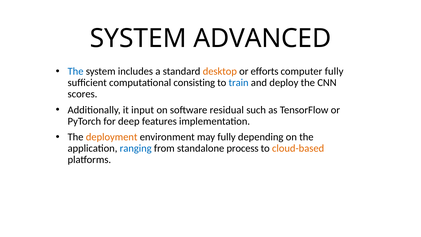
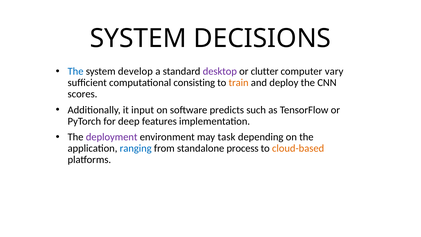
ADVANCED: ADVANCED -> DECISIONS (262, 38)
includes: includes -> develop (135, 71)
desktop colour: orange -> purple (220, 71)
efforts: efforts -> clutter (265, 71)
computer fully: fully -> vary (334, 71)
train colour: blue -> orange (239, 83)
residual: residual -> predicts (227, 110)
deployment colour: orange -> purple (112, 137)
may fully: fully -> task (226, 137)
